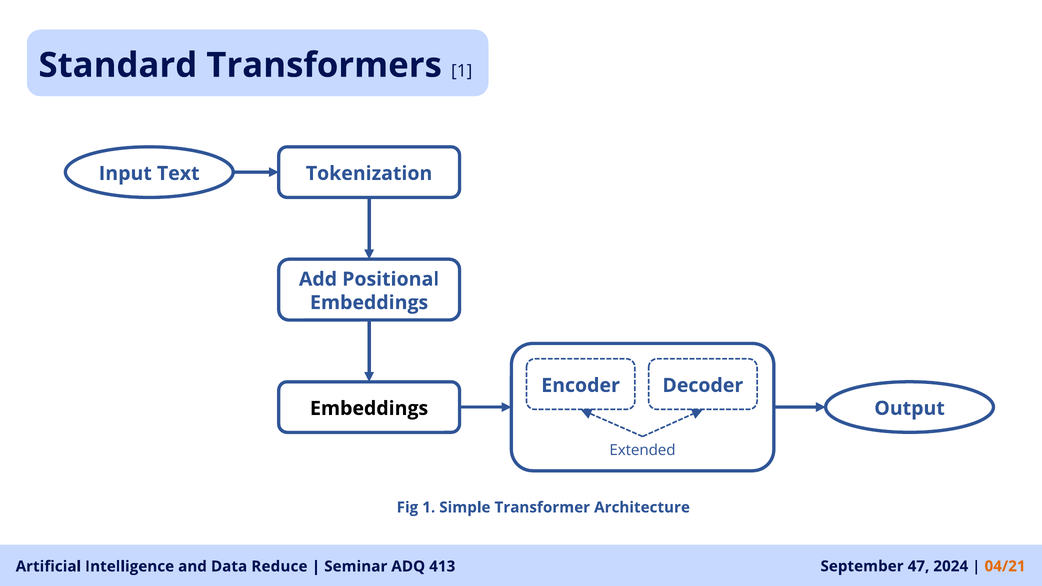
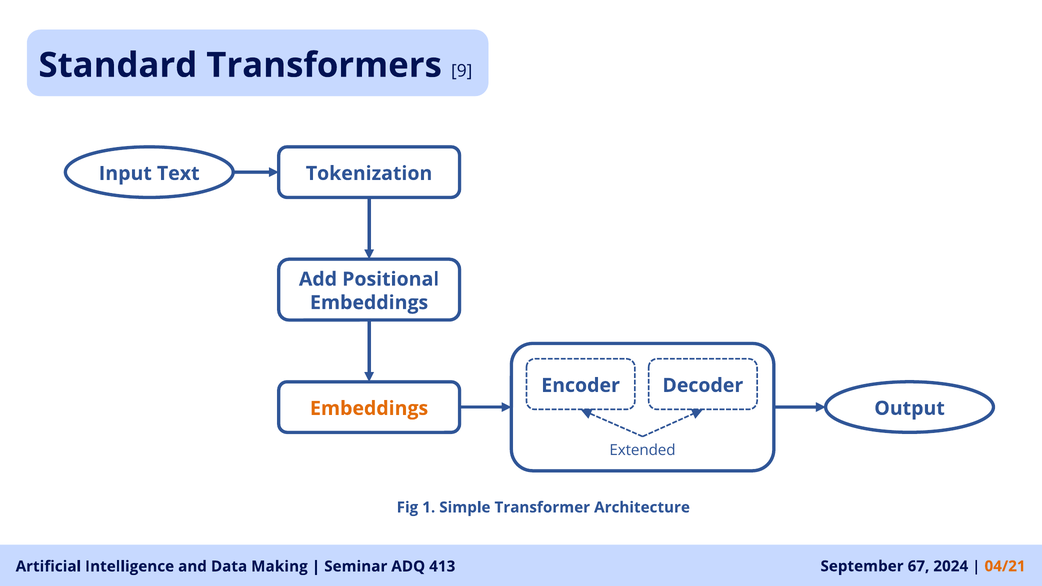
Transformers 1: 1 -> 9 (462, 71)
Embeddings colour: black -> orange (369, 409)
47: 47 -> 67 (918, 566)
Reduce: Reduce -> Making (279, 567)
